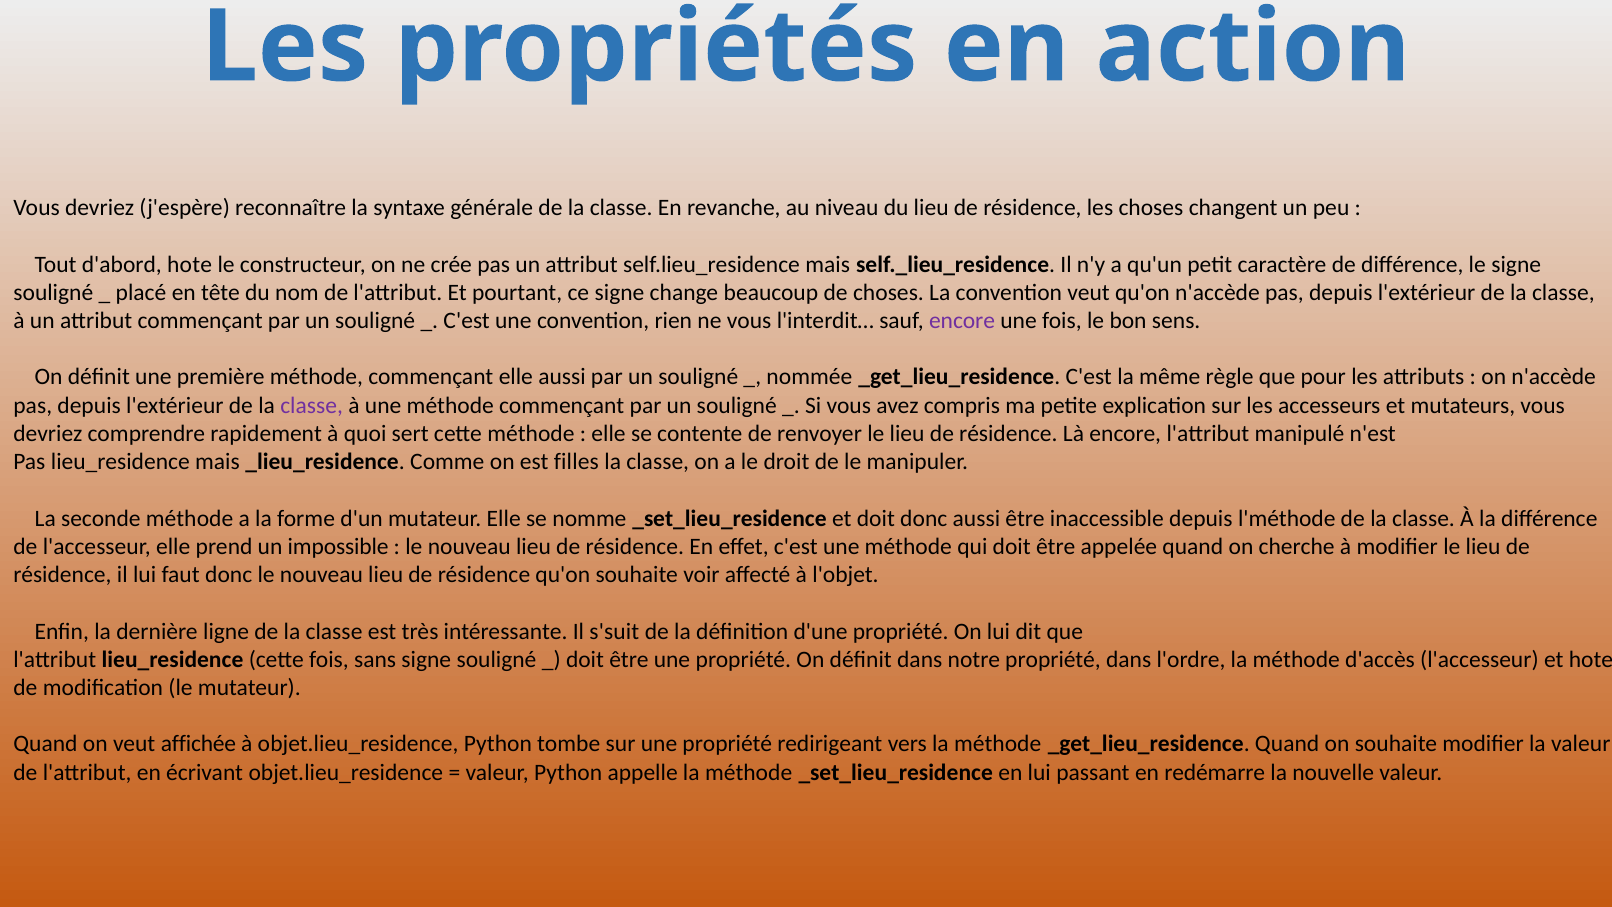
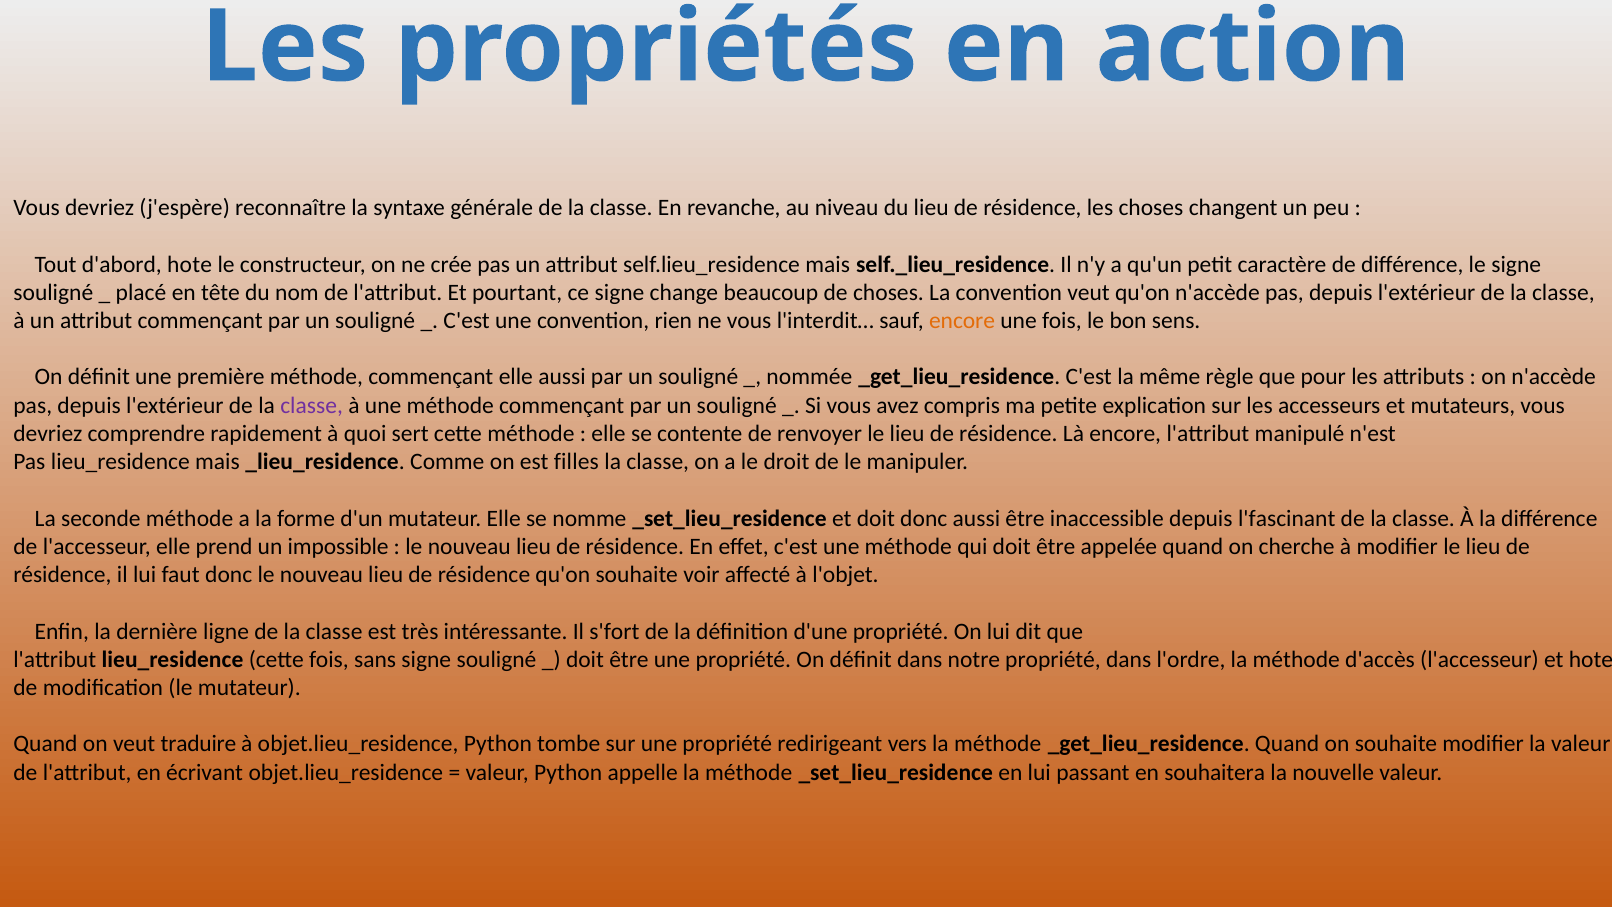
encore colour: purple -> orange (962, 321)
l'méthode: l'méthode -> l'fascinant (1287, 518)
s'suit: s'suit -> s'fort (614, 631)
affichée: affichée -> traduire (198, 744)
redémarre: redémarre -> souhaitera (1215, 772)
